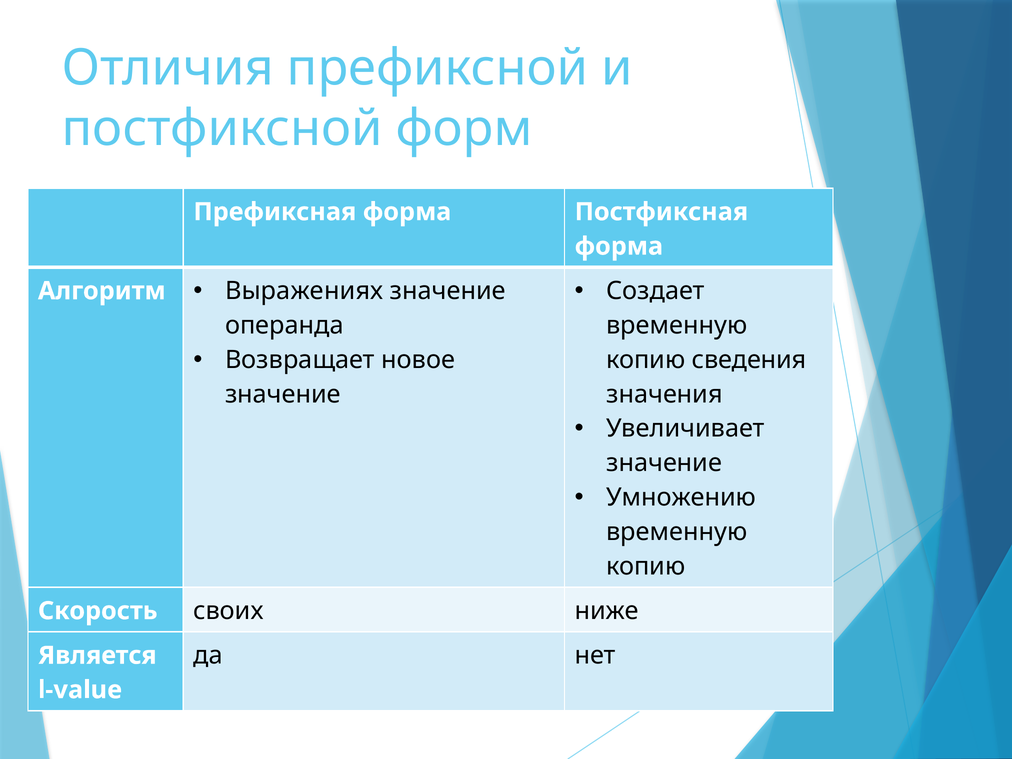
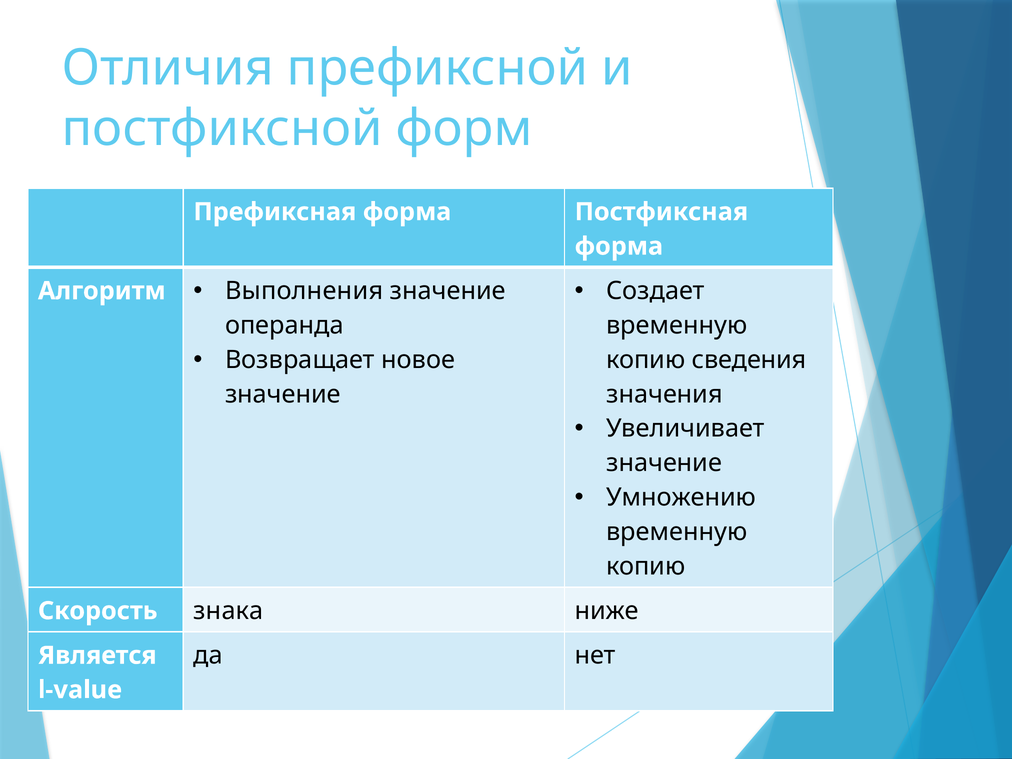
Выражениях: Выражениях -> Выполнения (304, 291)
своих: своих -> знака (228, 611)
